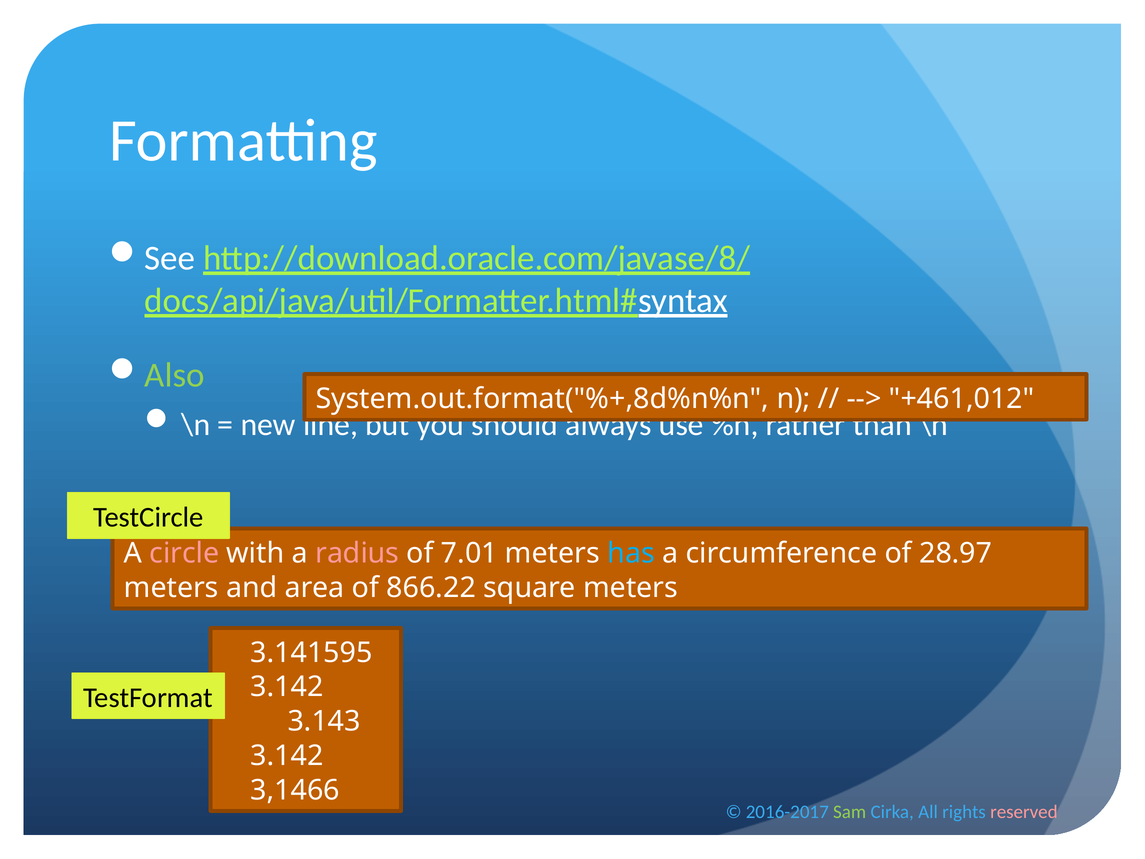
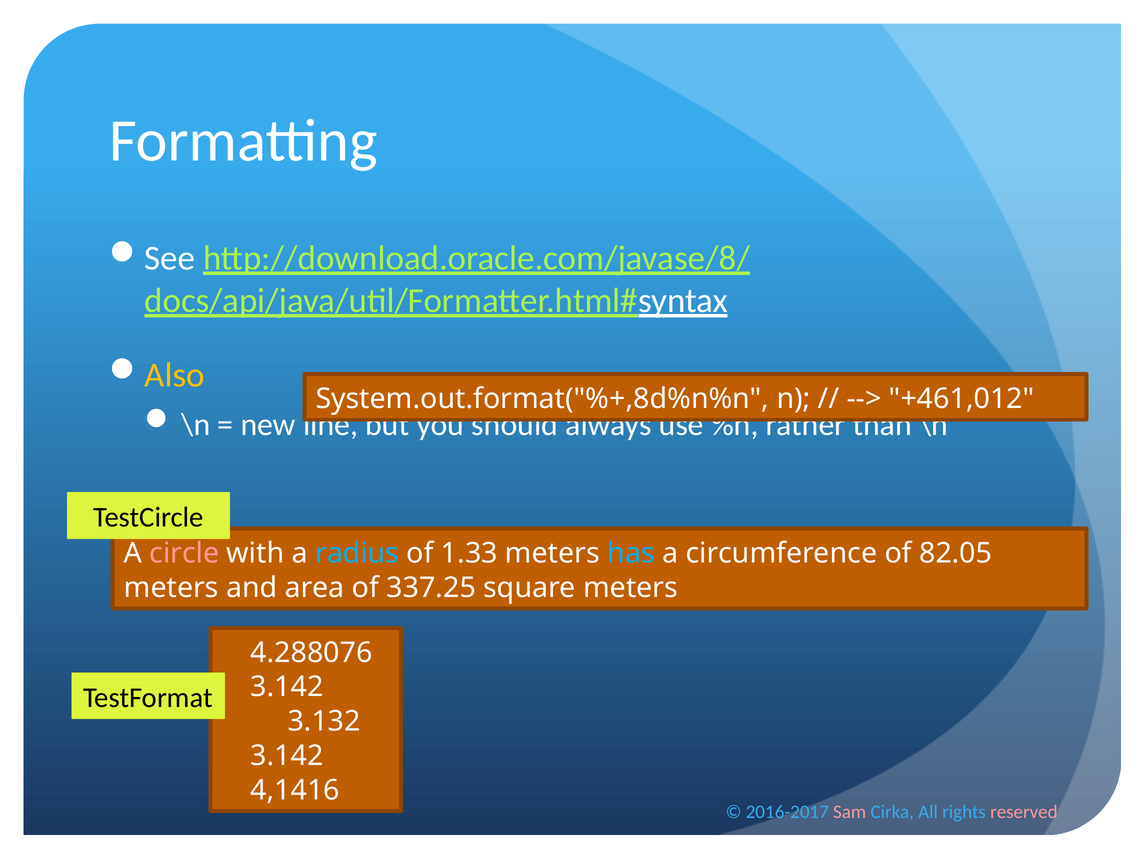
Also colour: light green -> yellow (175, 375)
radius colour: pink -> light blue (357, 553)
7.01: 7.01 -> 1.33 (469, 553)
28.97: 28.97 -> 82.05 (956, 553)
866.22: 866.22 -> 337.25 (431, 588)
3.141595: 3.141595 -> 4.288076 (311, 652)
3.143: 3.143 -> 3.132 (324, 721)
3,1466: 3,1466 -> 4,1416 (295, 790)
Sam colour: light green -> pink (850, 812)
